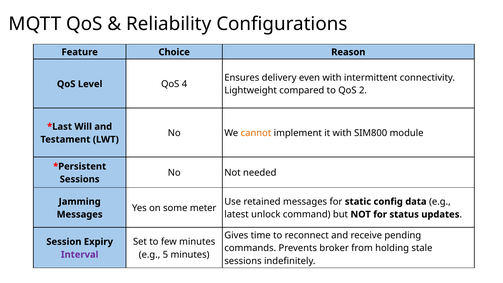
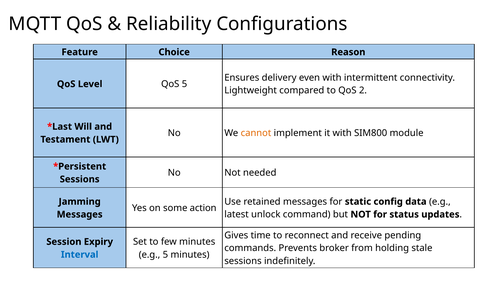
QoS 4: 4 -> 5 (184, 84)
meter: meter -> action (203, 208)
Interval colour: purple -> blue (80, 255)
